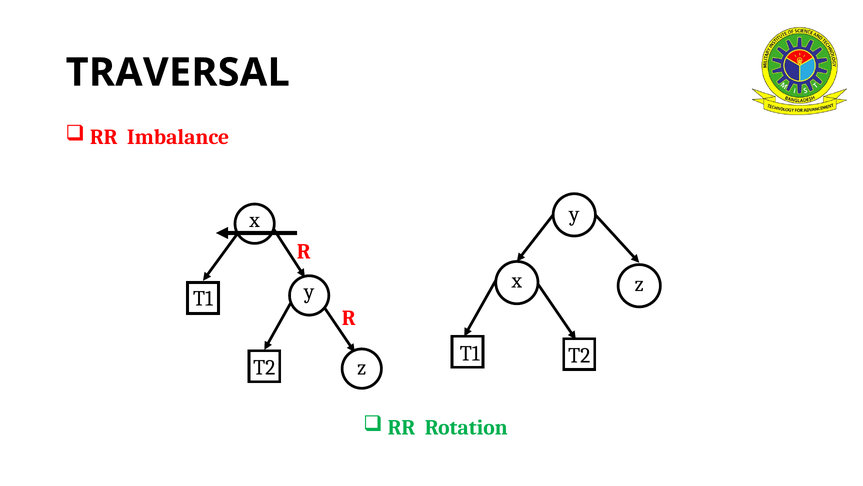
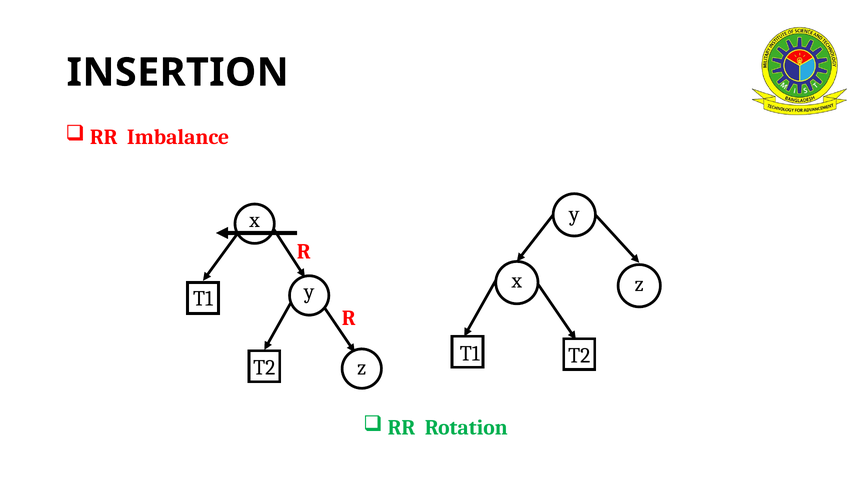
TRAVERSAL: TRAVERSAL -> INSERTION (178, 72)
